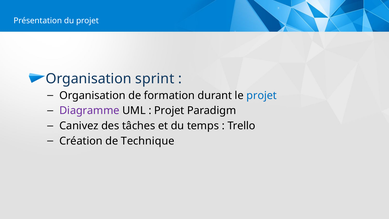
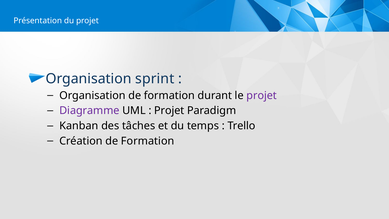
projet colour: blue -> purple (262, 95)
Canivez: Canivez -> Kanban (79, 126)
Création de Technique: Technique -> Formation (148, 141)
